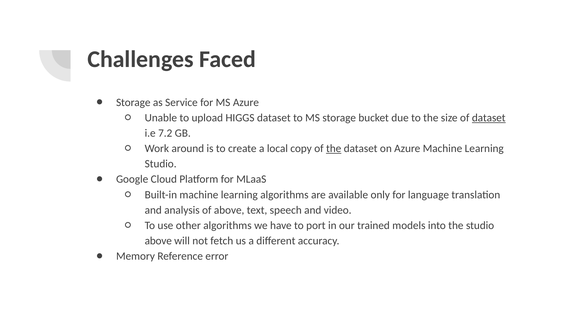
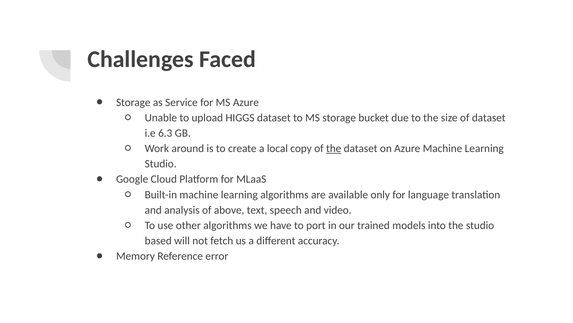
dataset underline: present -> none (489, 117)
7.2: 7.2 -> 6.3 (165, 133)
above: above -> based (158, 240)
